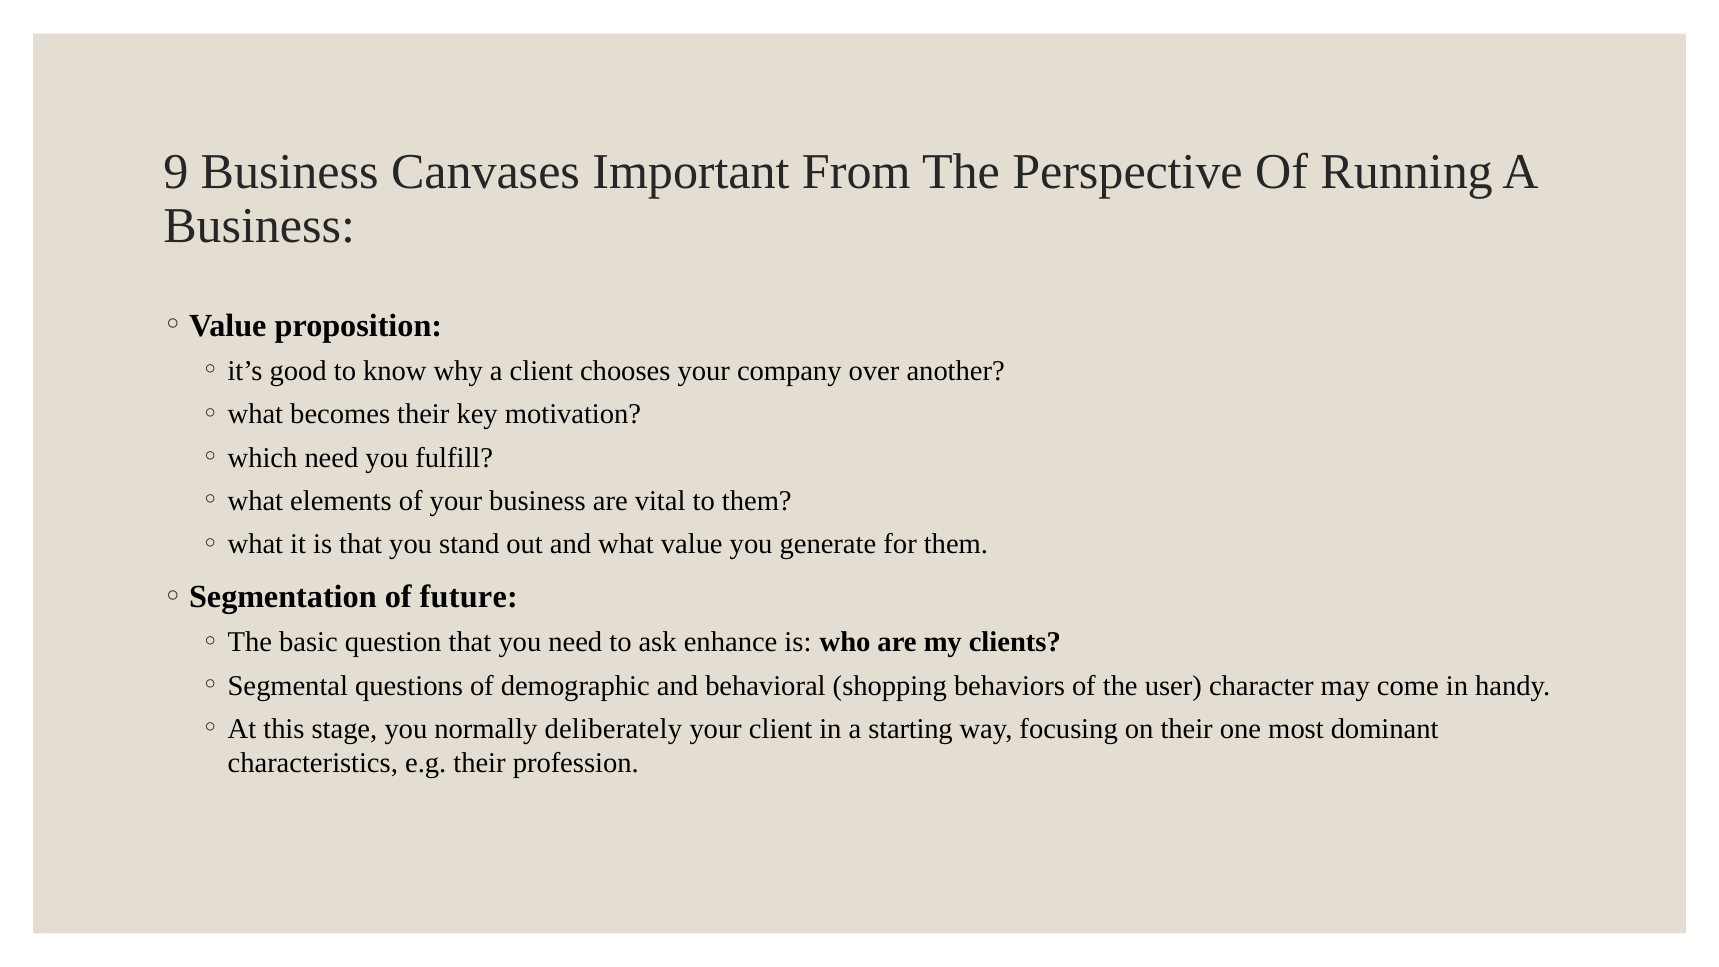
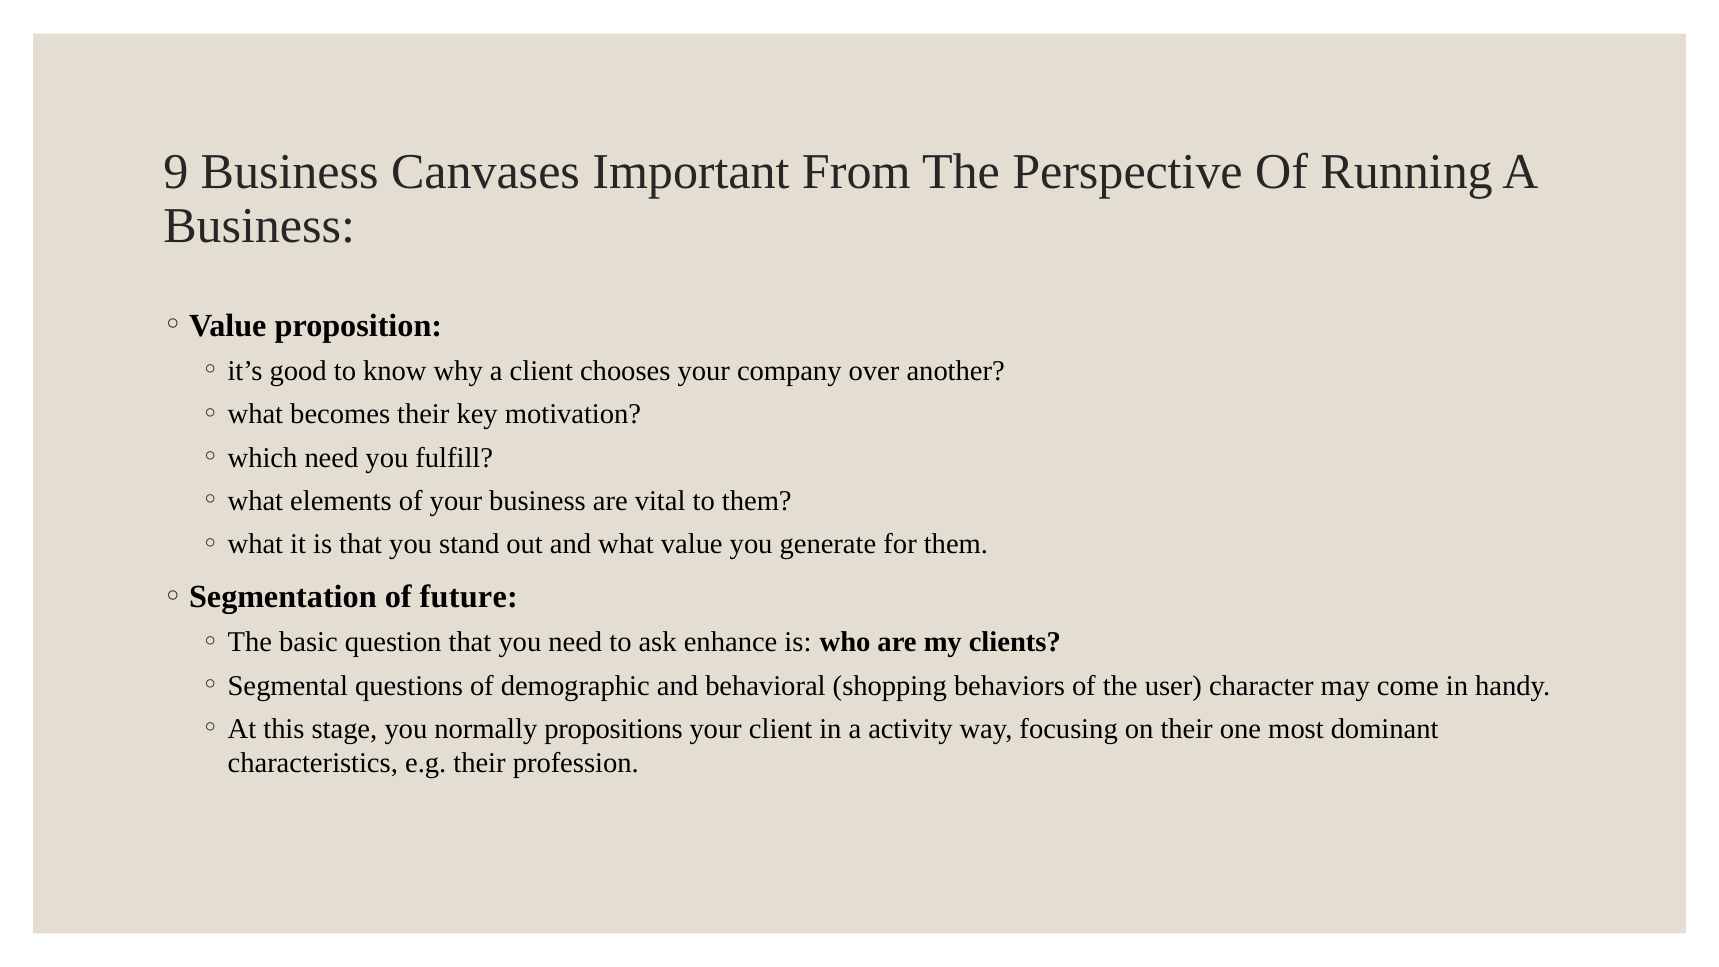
deliberately: deliberately -> propositions (614, 729)
starting: starting -> activity (911, 729)
